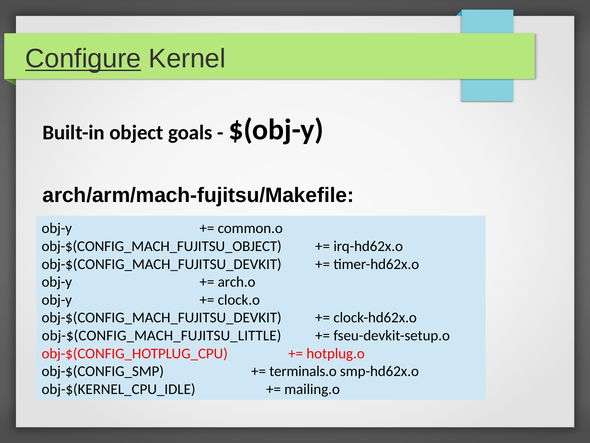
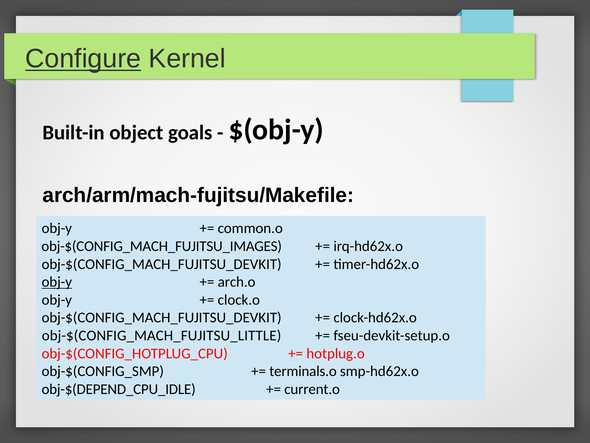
obj-$(CONFIG_MACH_FUJITSU_OBJECT: obj-$(CONFIG_MACH_FUJITSU_OBJECT -> obj-$(CONFIG_MACH_FUJITSU_IMAGES (162, 246)
obj-y underline: none -> present (57, 282)
obj-$(KERNEL_CPU_IDLE: obj-$(KERNEL_CPU_IDLE -> obj-$(DEPEND_CPU_IDLE (119, 389)
mailing.o: mailing.o -> current.o (312, 389)
